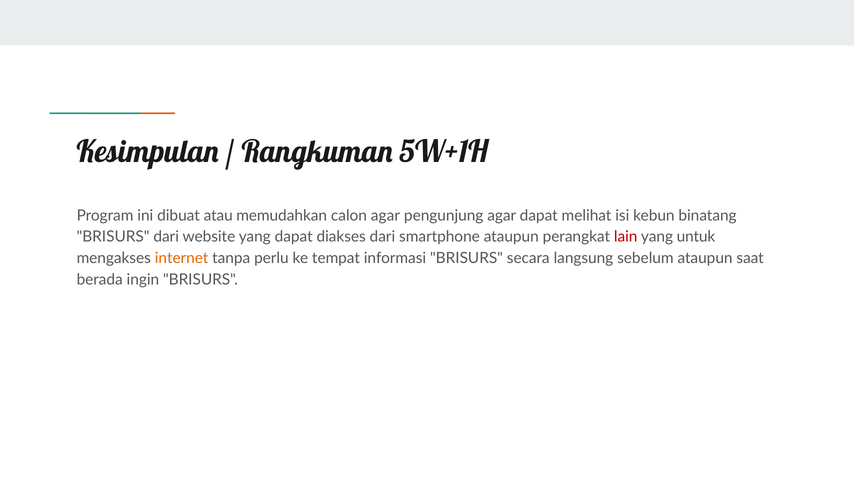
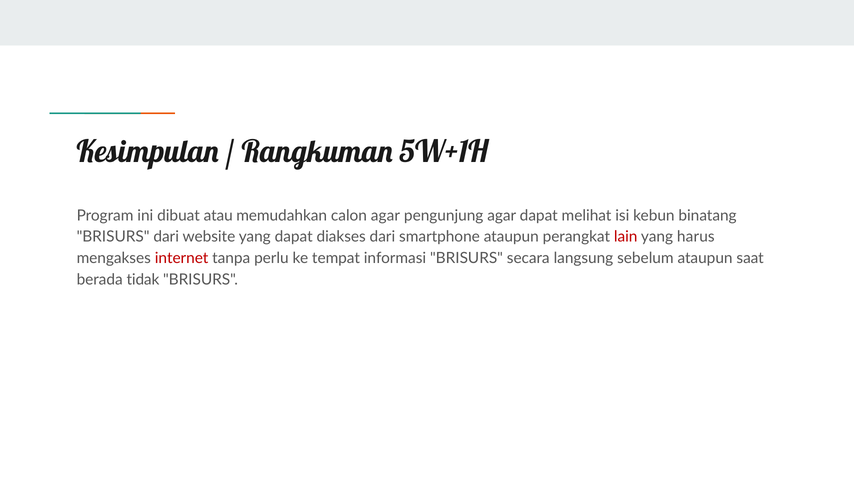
untuk: untuk -> harus (696, 237)
internet colour: orange -> red (182, 258)
ingin: ingin -> tidak (143, 280)
